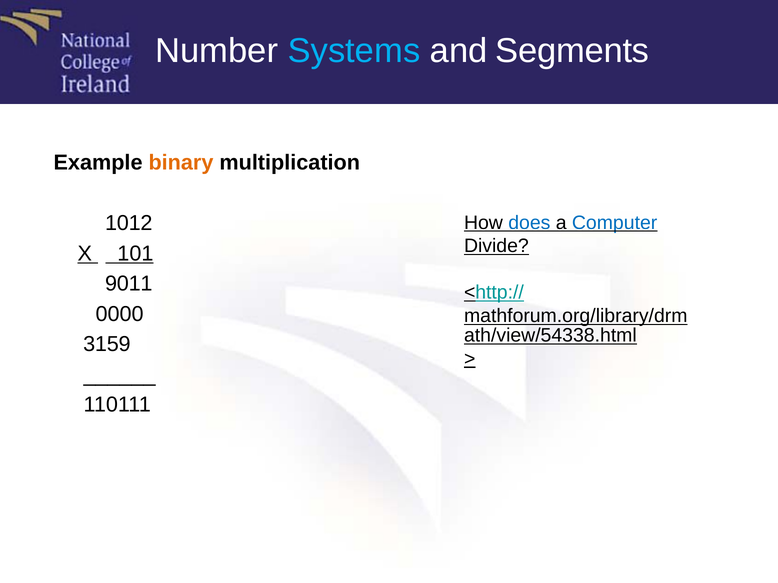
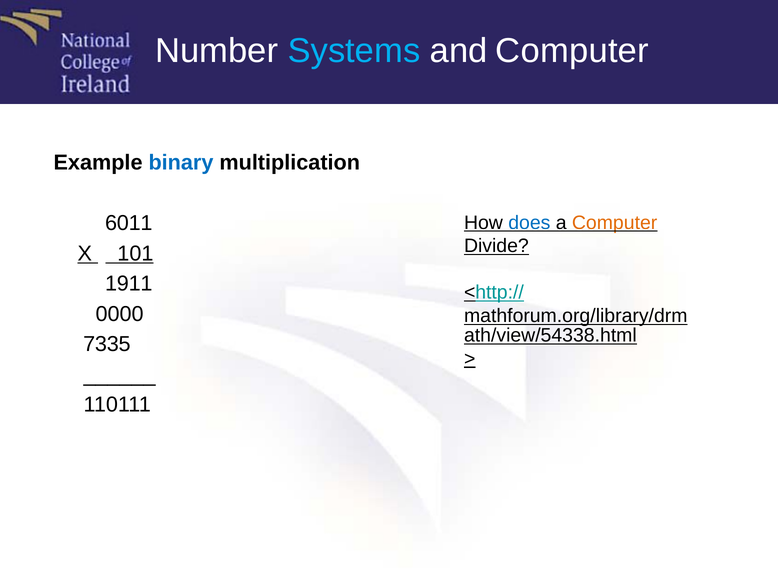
and Segments: Segments -> Computer (572, 51)
binary colour: orange -> blue (181, 163)
1012: 1012 -> 6011 (129, 224)
Computer colour: blue -> orange (615, 223)
9011: 9011 -> 1911 (129, 284)
3159: 3159 -> 7335 (107, 345)
